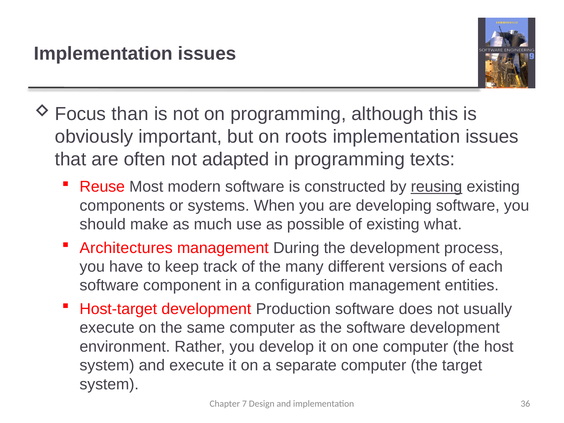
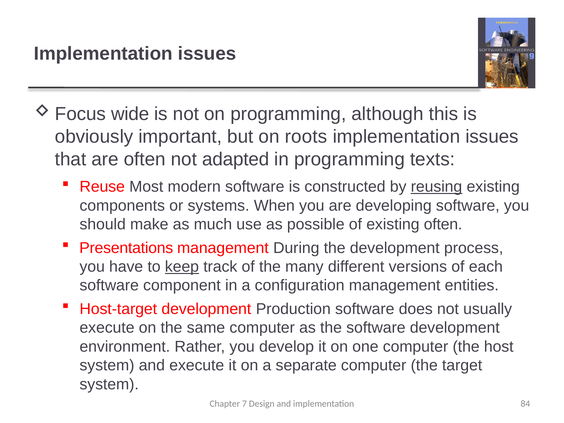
than: than -> wide (130, 114)
existing what: what -> often (443, 224)
Architectures: Architectures -> Presentations (126, 248)
keep underline: none -> present (182, 267)
36: 36 -> 84 (525, 404)
